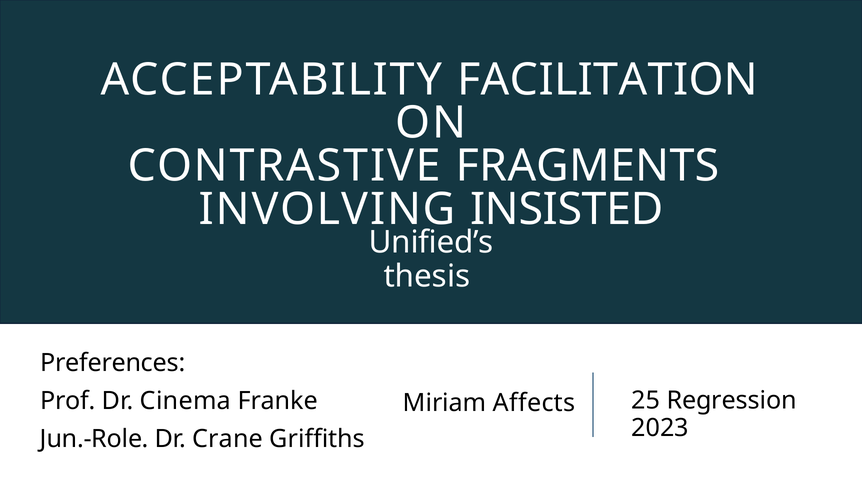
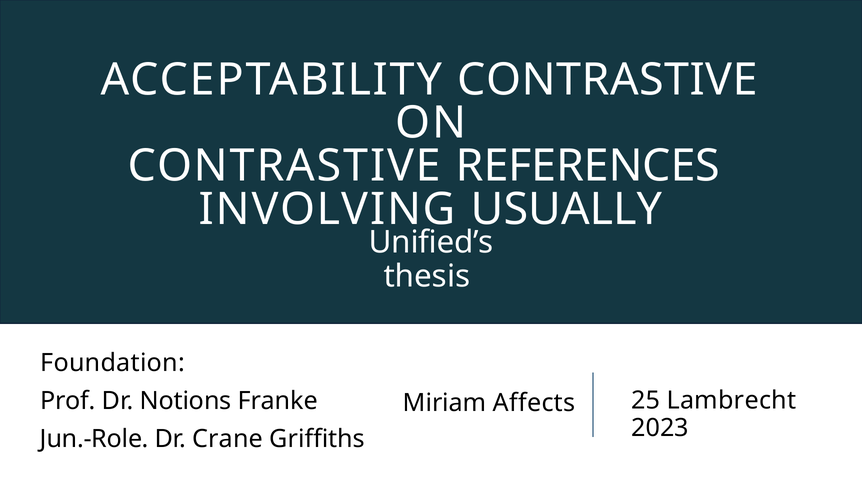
ACCEPTABILITY FACILITATION: FACILITATION -> CONTRASTIVE (608, 80)
FRAGMENTS: FRAGMENTS -> REFERENCES (588, 166)
INSISTED: INSISTED -> USUALLY (567, 209)
Preferences: Preferences -> Foundation (113, 363)
Cinema: Cinema -> Notions (186, 401)
Regression: Regression -> Lambrecht (731, 401)
